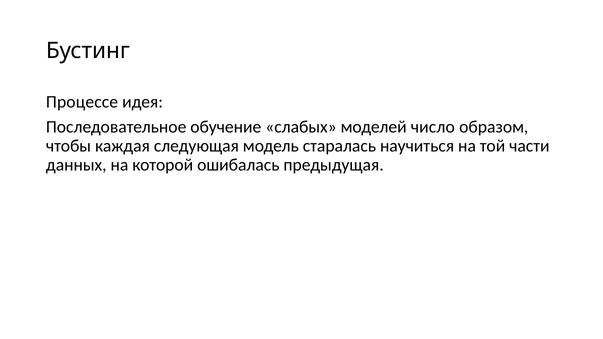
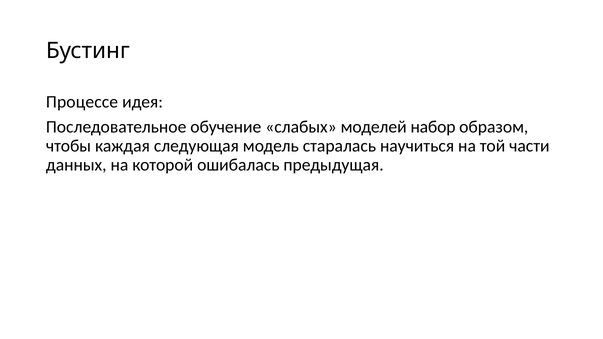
число: число -> набор (433, 127)
